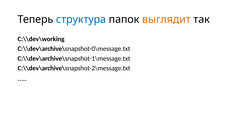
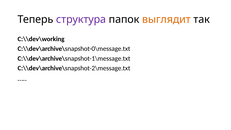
структура colour: blue -> purple (81, 19)
